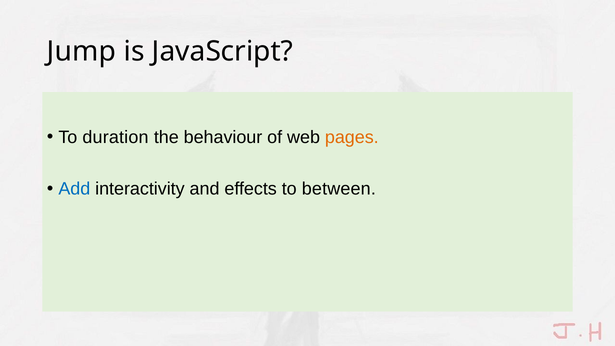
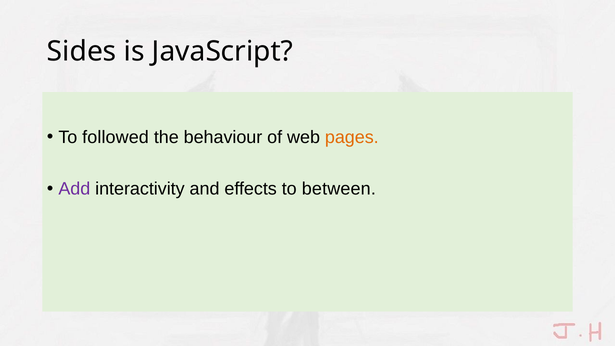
Jump: Jump -> Sides (82, 52)
duration: duration -> followed (116, 137)
Add colour: blue -> purple (74, 189)
